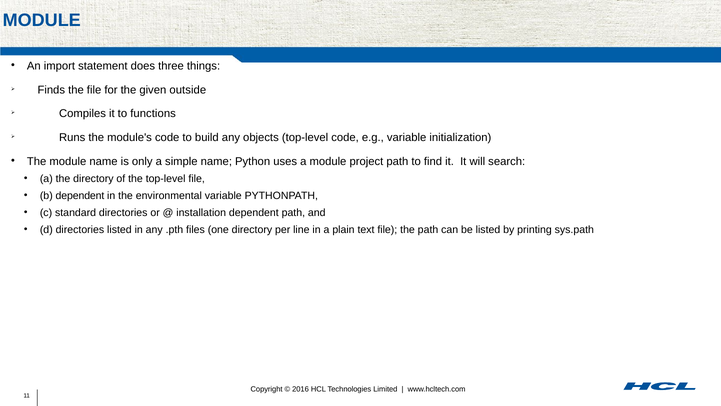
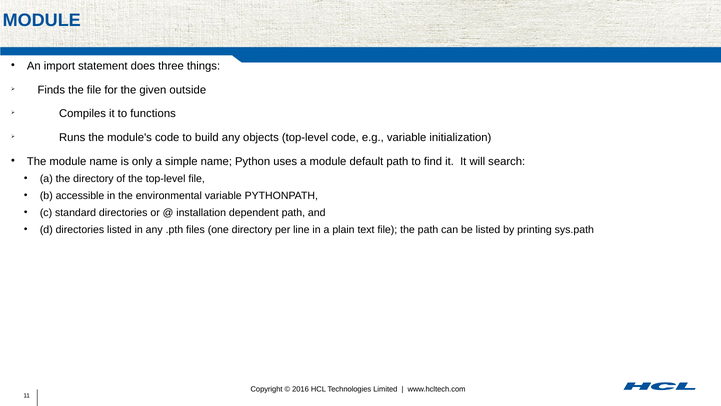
project: project -> default (366, 161)
b dependent: dependent -> accessible (80, 196)
